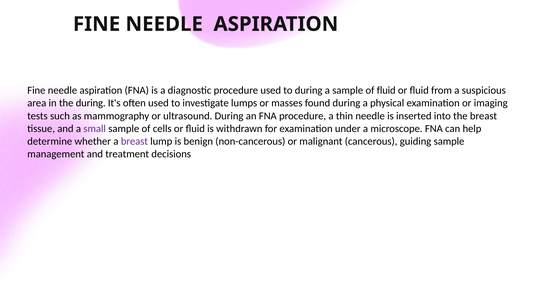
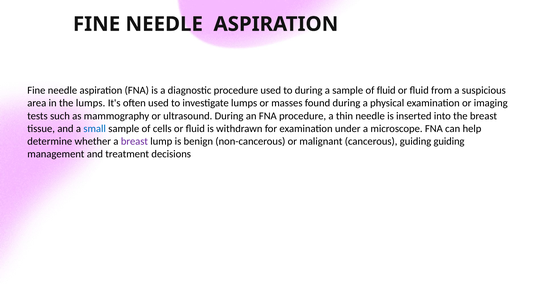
the during: during -> lumps (91, 103)
small colour: purple -> blue (95, 129)
guiding sample: sample -> guiding (449, 141)
